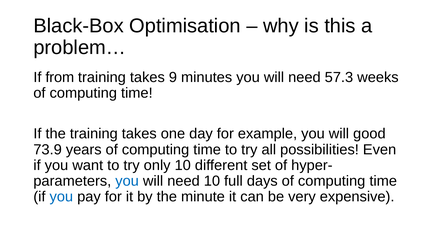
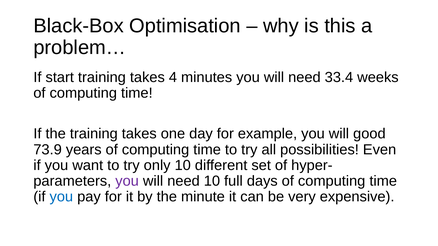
from: from -> start (60, 78)
9: 9 -> 4 (173, 78)
57.3: 57.3 -> 33.4 (339, 78)
you colour: blue -> purple (127, 181)
